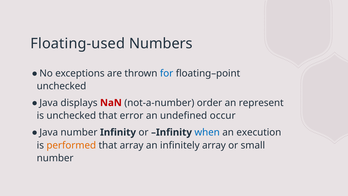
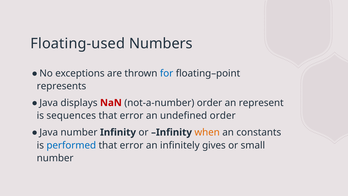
unchecked: unchecked -> represents (61, 86)
is unchecked: unchecked -> sequences (71, 116)
undefined occur: occur -> order (223, 116)
when colour: blue -> orange (207, 132)
execution: execution -> constants (259, 132)
performed colour: orange -> blue (71, 145)
array: array -> error (132, 145)
infinitely array: array -> gives (214, 145)
